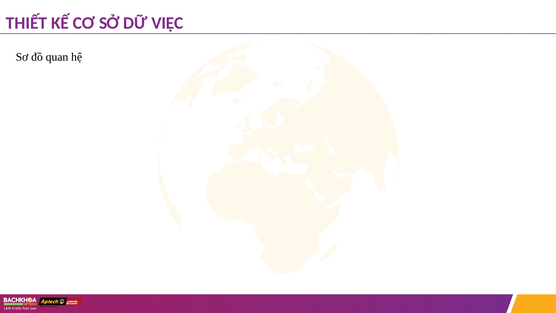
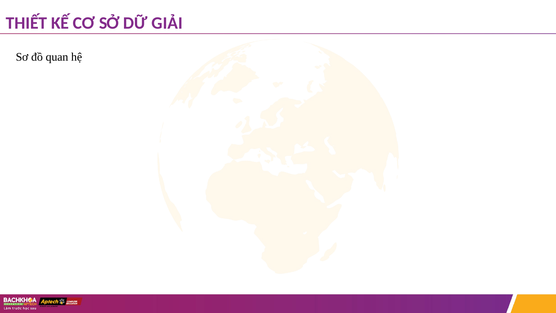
VIỆC: VIỆC -> GIẢI (167, 23)
